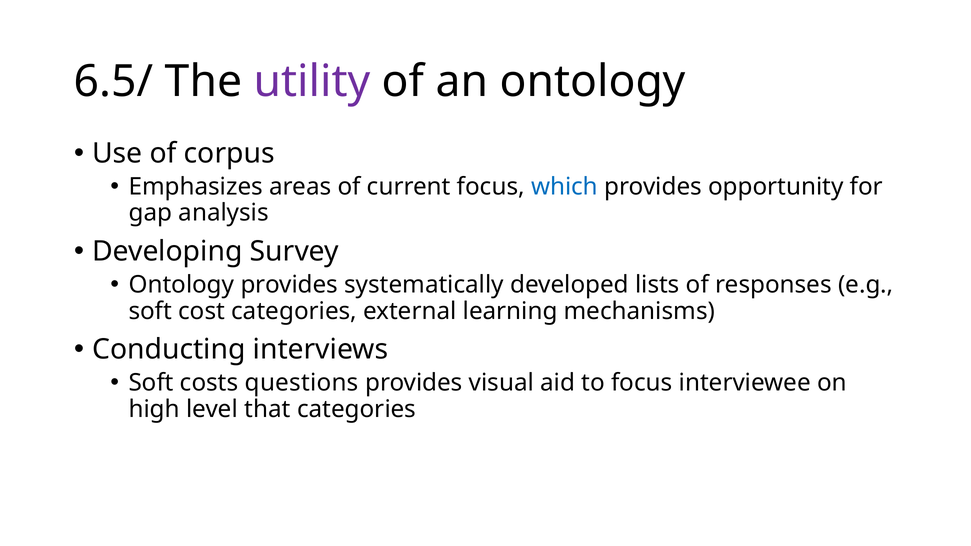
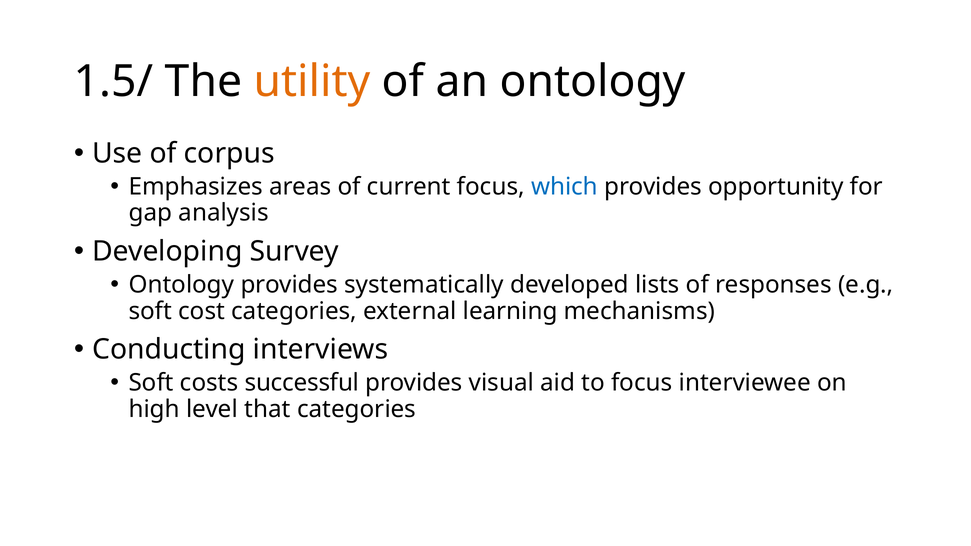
6.5/: 6.5/ -> 1.5/ (114, 82)
utility colour: purple -> orange (312, 82)
questions: questions -> successful (302, 383)
